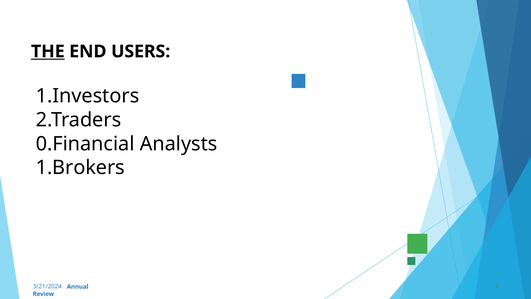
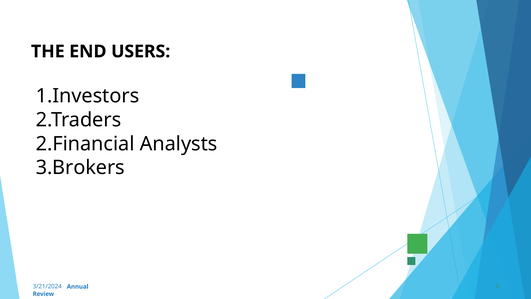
THE underline: present -> none (48, 51)
0.Financial: 0.Financial -> 2.Financial (85, 144)
1.Brokers: 1.Brokers -> 3.Brokers (80, 168)
